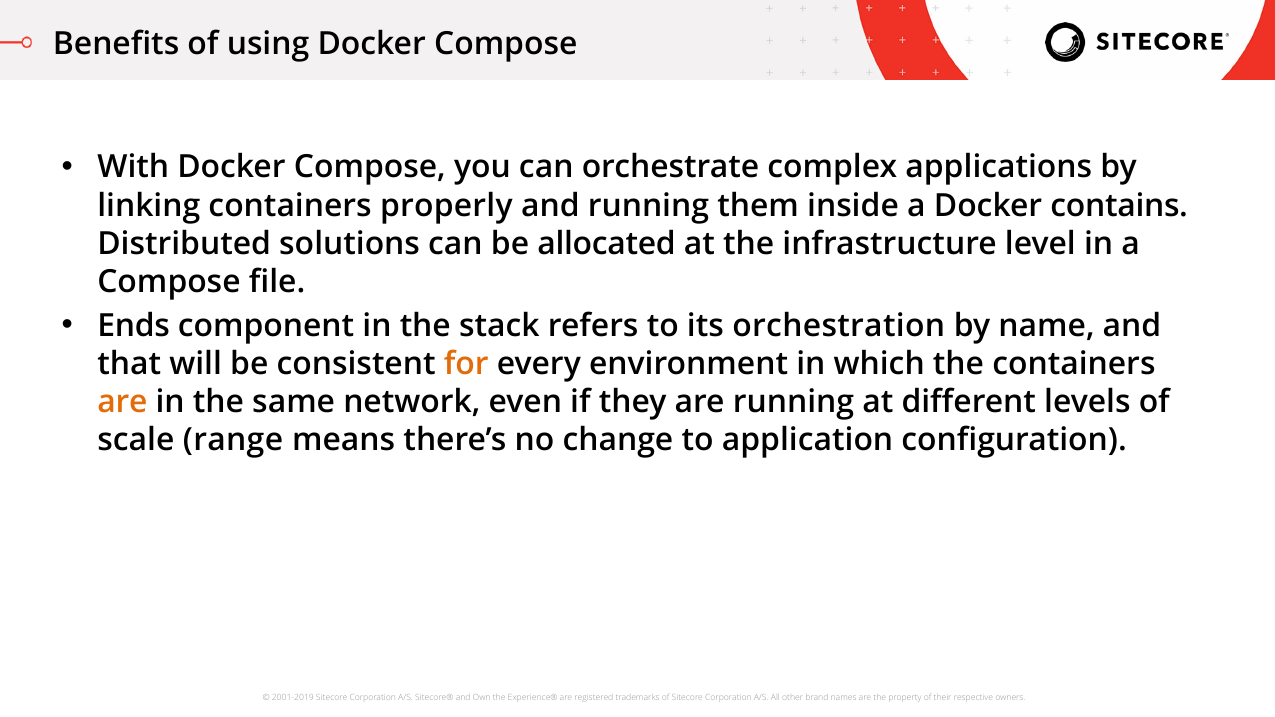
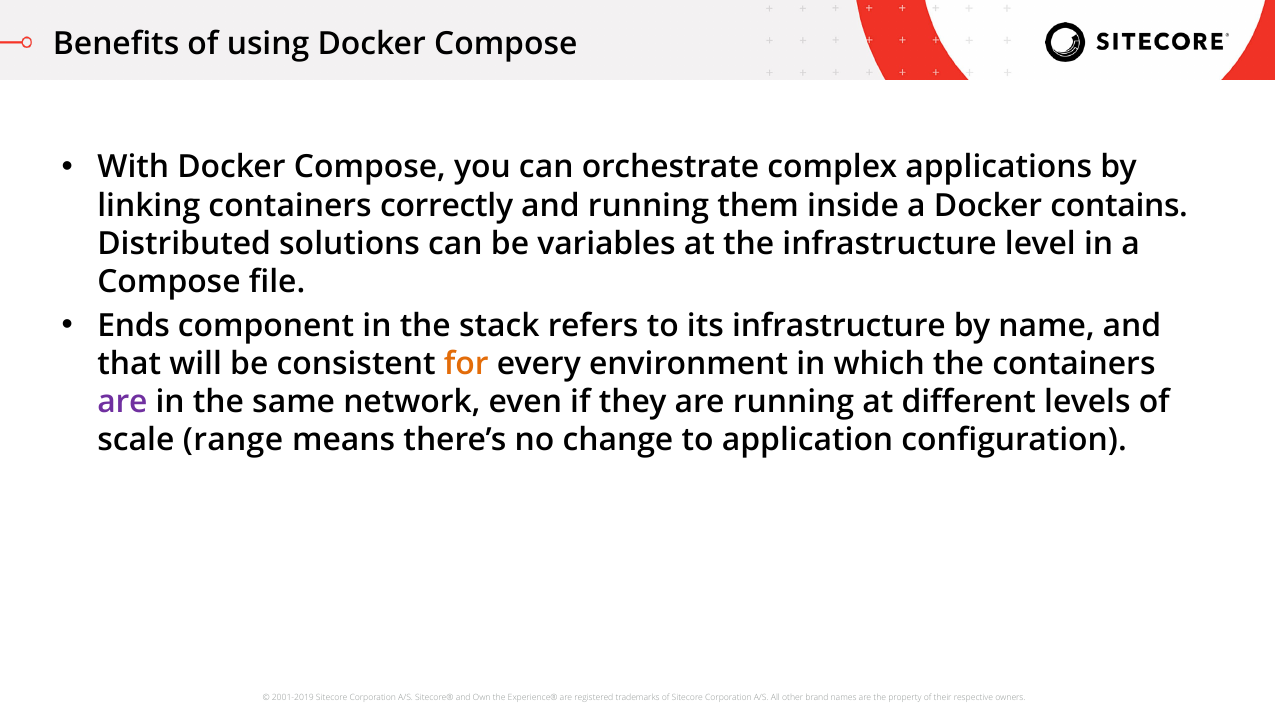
properly: properly -> correctly (447, 206)
allocated: allocated -> variables (607, 244)
its orchestration: orchestration -> infrastructure (839, 326)
are colour: orange -> purple (122, 402)
